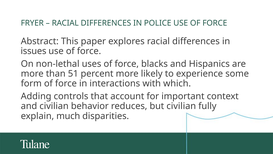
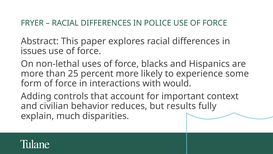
51: 51 -> 25 (73, 73)
which: which -> would (177, 83)
but civilian: civilian -> results (181, 106)
